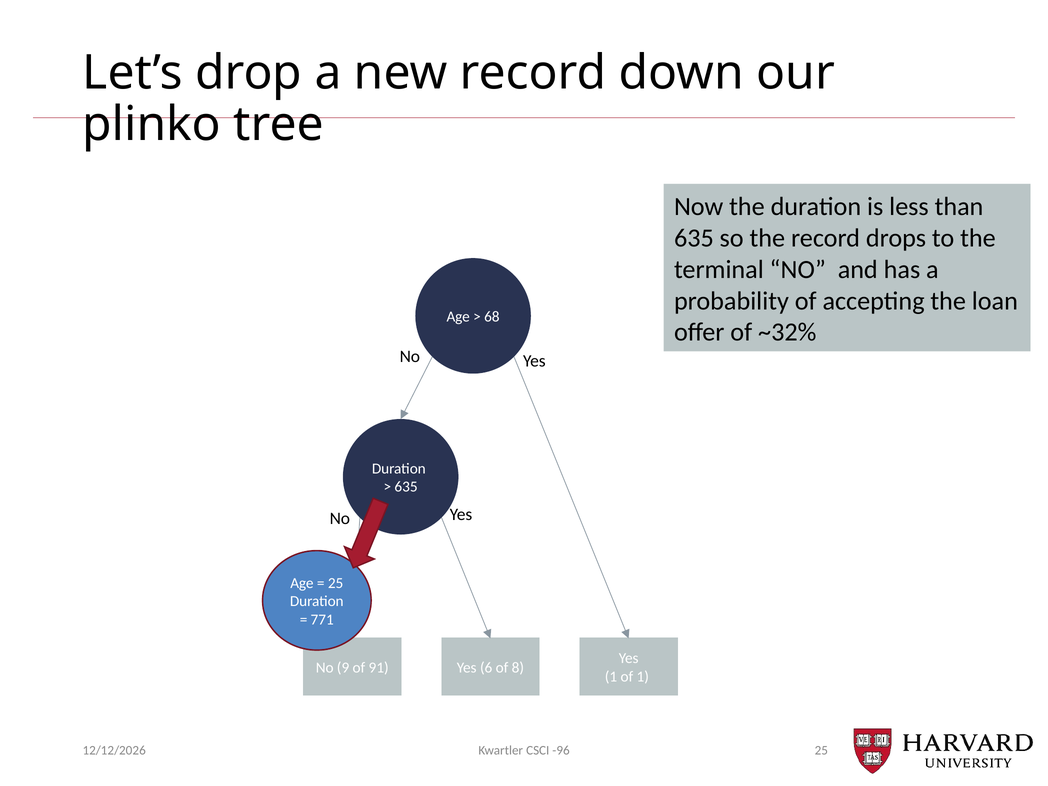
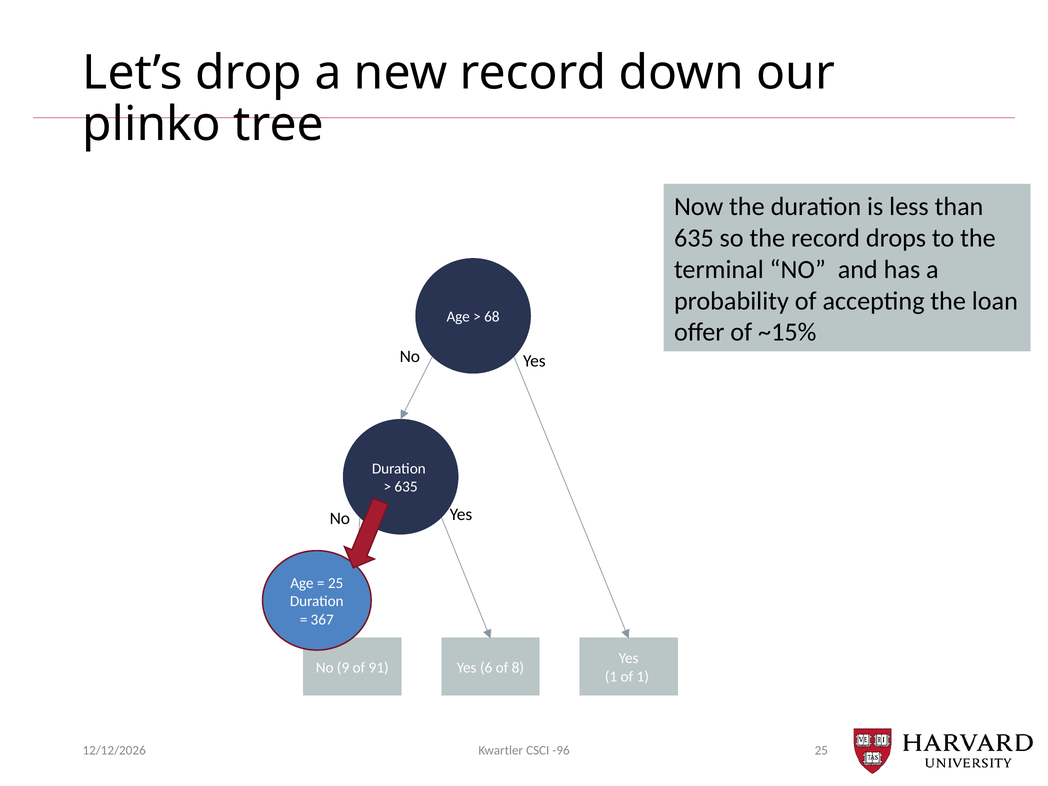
~32%: ~32% -> ~15% (787, 332)
771: 771 -> 367 (322, 620)
